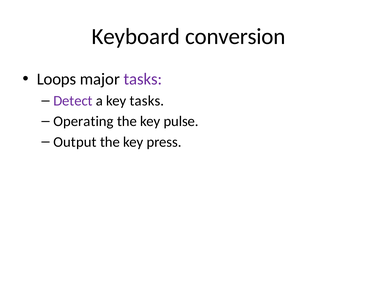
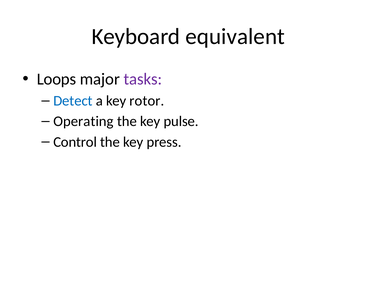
conversion: conversion -> equivalent (235, 36)
Detect colour: purple -> blue (73, 101)
key tasks: tasks -> rotor (147, 101)
Output: Output -> Control (75, 142)
